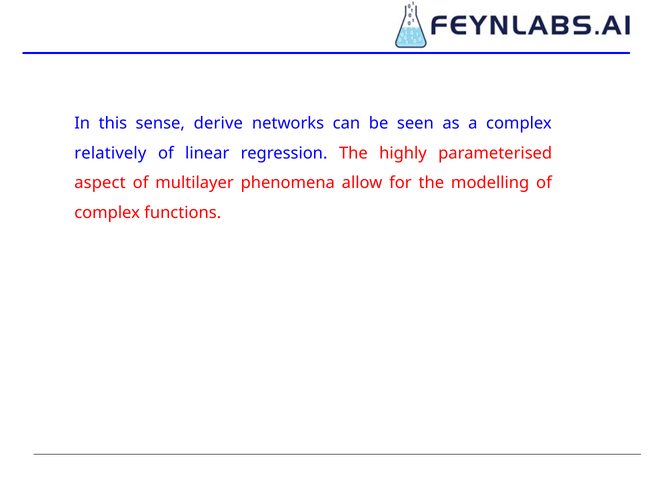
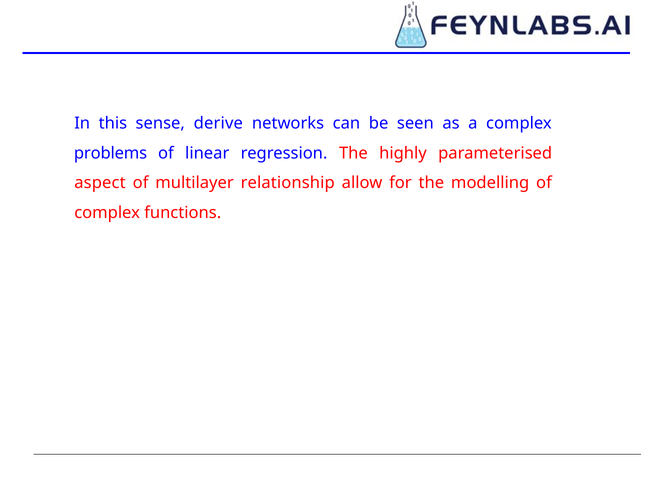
relatively: relatively -> problems (111, 153)
phenomena: phenomena -> relationship (288, 183)
